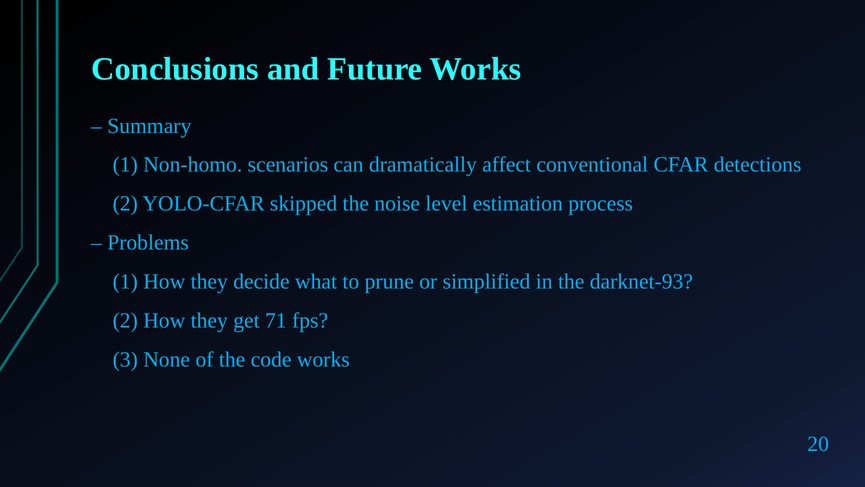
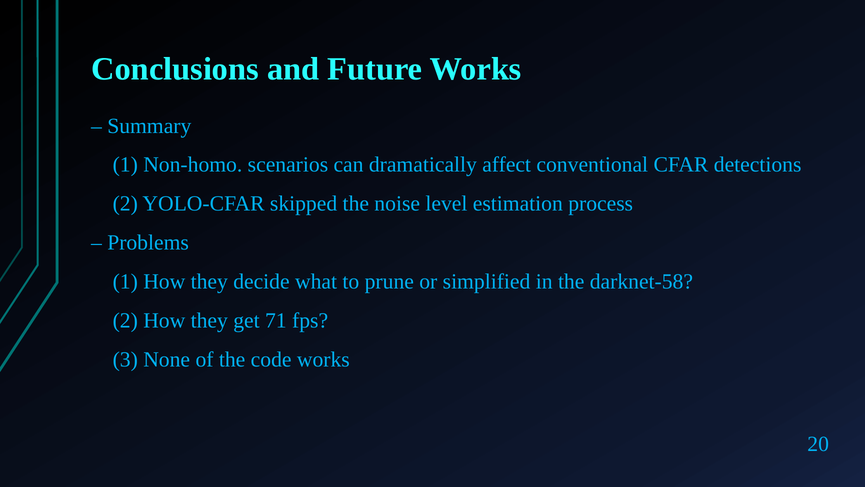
darknet-93: darknet-93 -> darknet-58 (641, 282)
